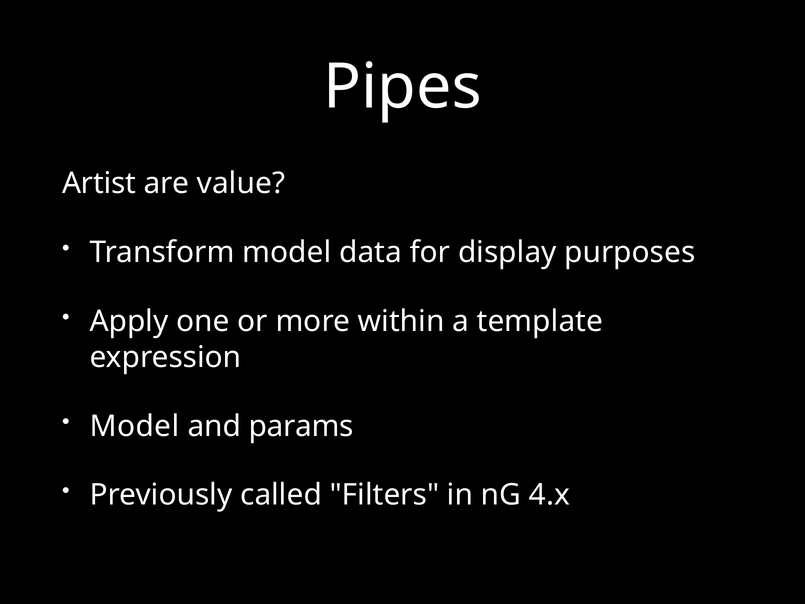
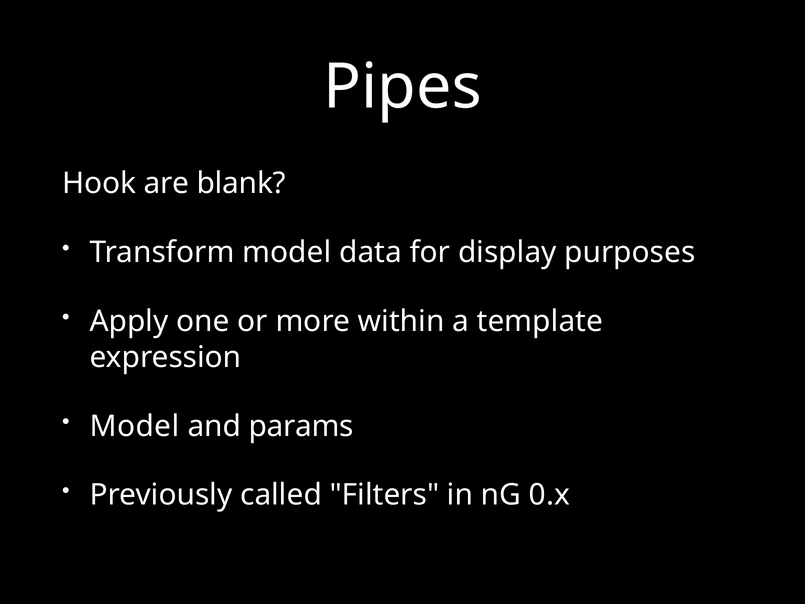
Artist: Artist -> Hook (99, 184)
value: value -> blank (241, 184)
4.x: 4.x -> 0.x (549, 495)
